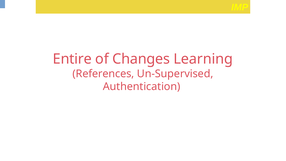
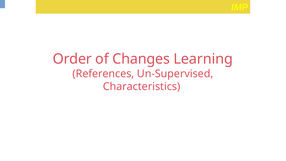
Entire: Entire -> Order (72, 59)
Authentication: Authentication -> Characteristics (142, 87)
